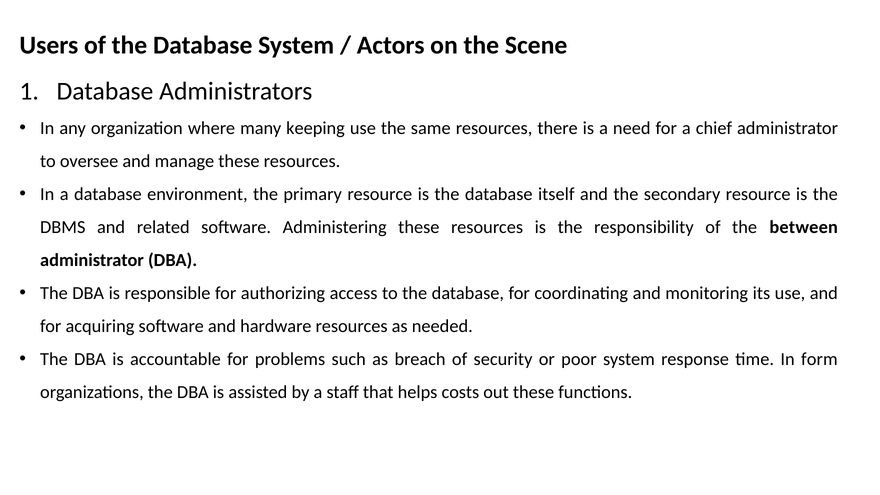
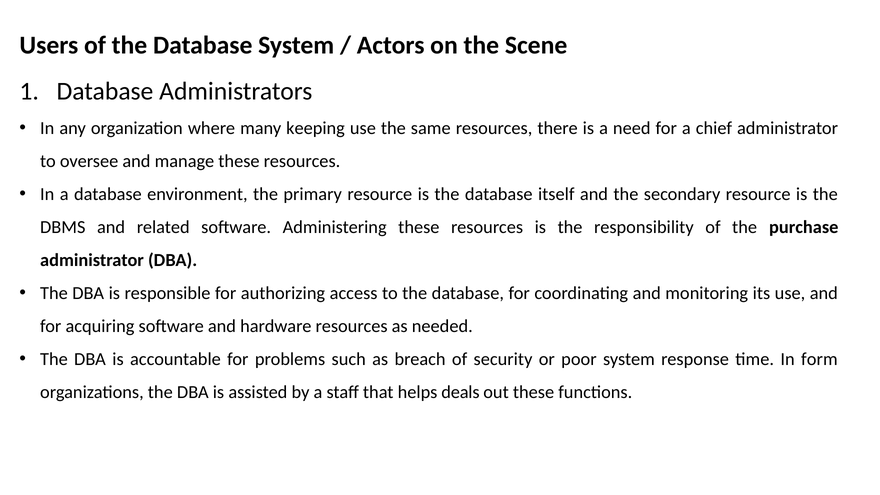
between: between -> purchase (804, 227)
costs: costs -> deals (460, 392)
